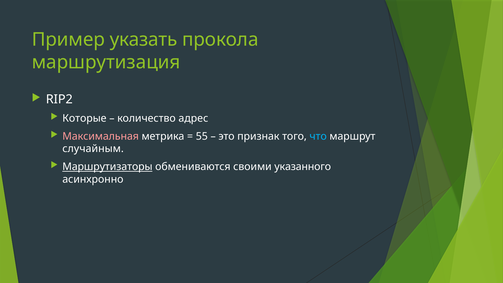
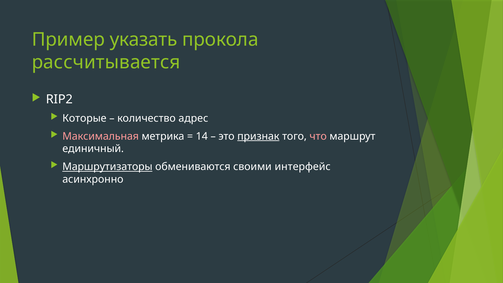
маршрутизация: маршрутизация -> рассчитывается (106, 62)
55: 55 -> 14 (202, 136)
признак underline: none -> present (258, 136)
что colour: light blue -> pink (318, 136)
случайным: случайным -> единичный (93, 149)
указанного: указанного -> интерфейс (303, 167)
